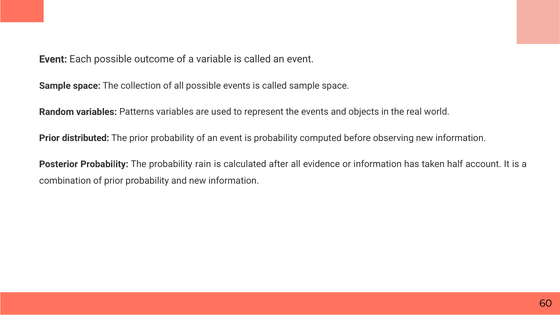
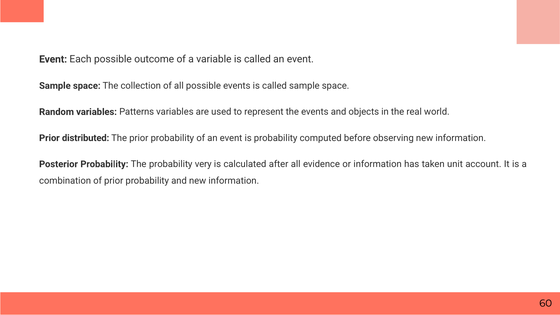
rain: rain -> very (203, 164)
half: half -> unit (455, 164)
